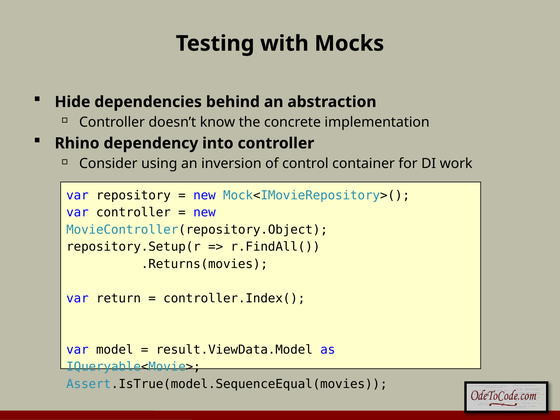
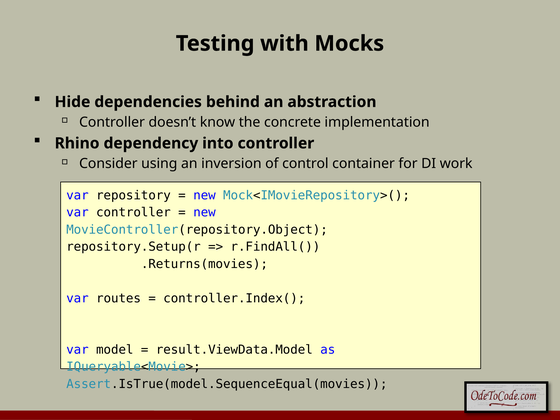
return: return -> routes (119, 298)
